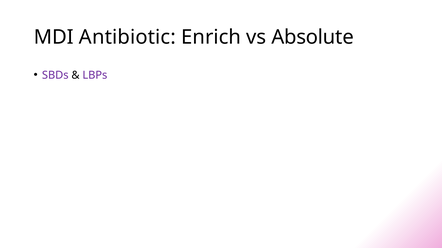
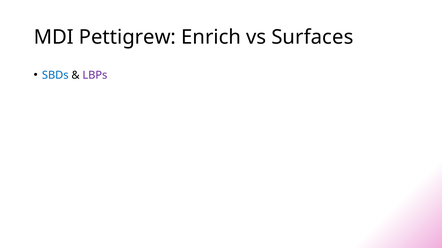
Antibiotic: Antibiotic -> Pettigrew (128, 37)
Absolute: Absolute -> Surfaces (312, 37)
SBDs colour: purple -> blue (55, 75)
